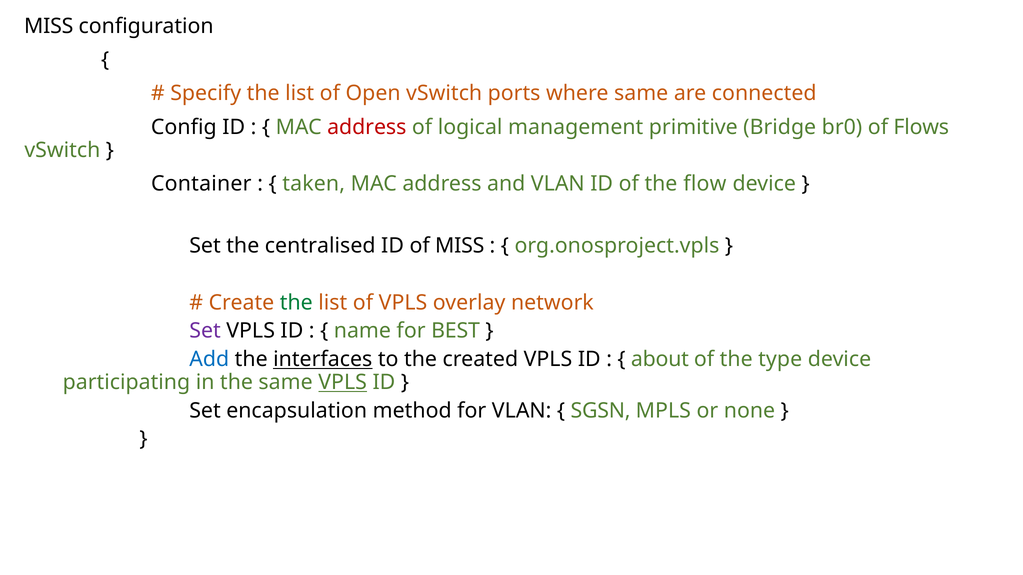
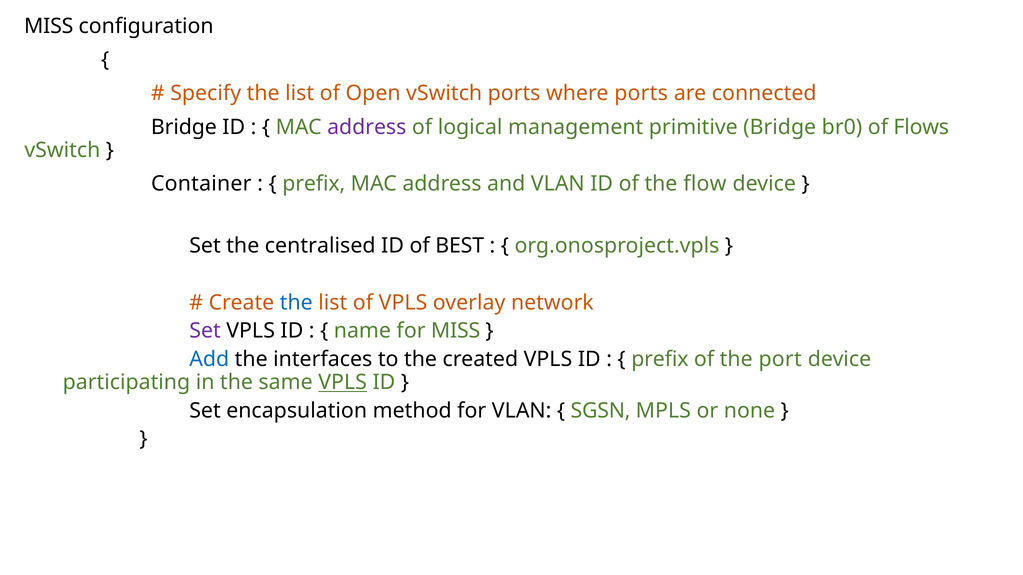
where same: same -> ports (641, 94)
Config: Config -> Bridge (184, 127)
address colour: red -> purple (367, 127)
taken: taken -> prefix (314, 184)
of MISS: MISS -> BEST (460, 246)
the colour: green -> blue (296, 303)
for BEST: BEST -> MISS (456, 331)
interfaces underline: present -> none (323, 360)
about: about -> prefix (660, 360)
type: type -> port (780, 360)
